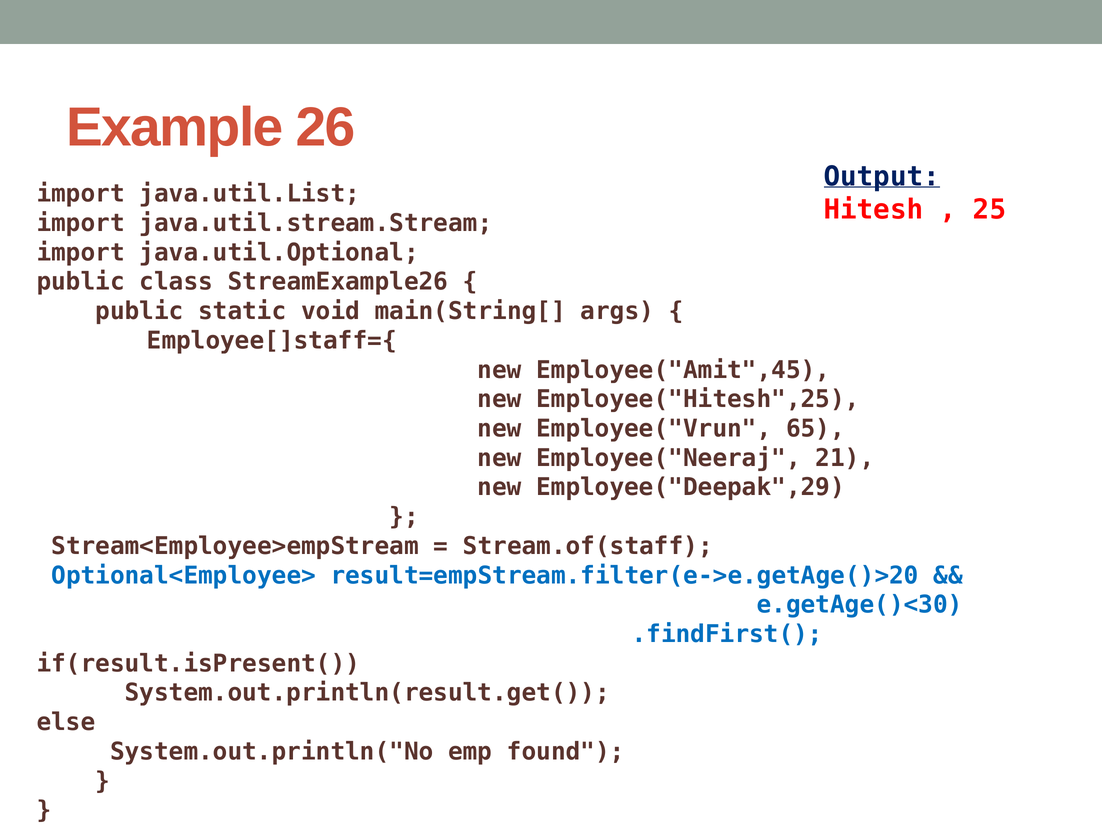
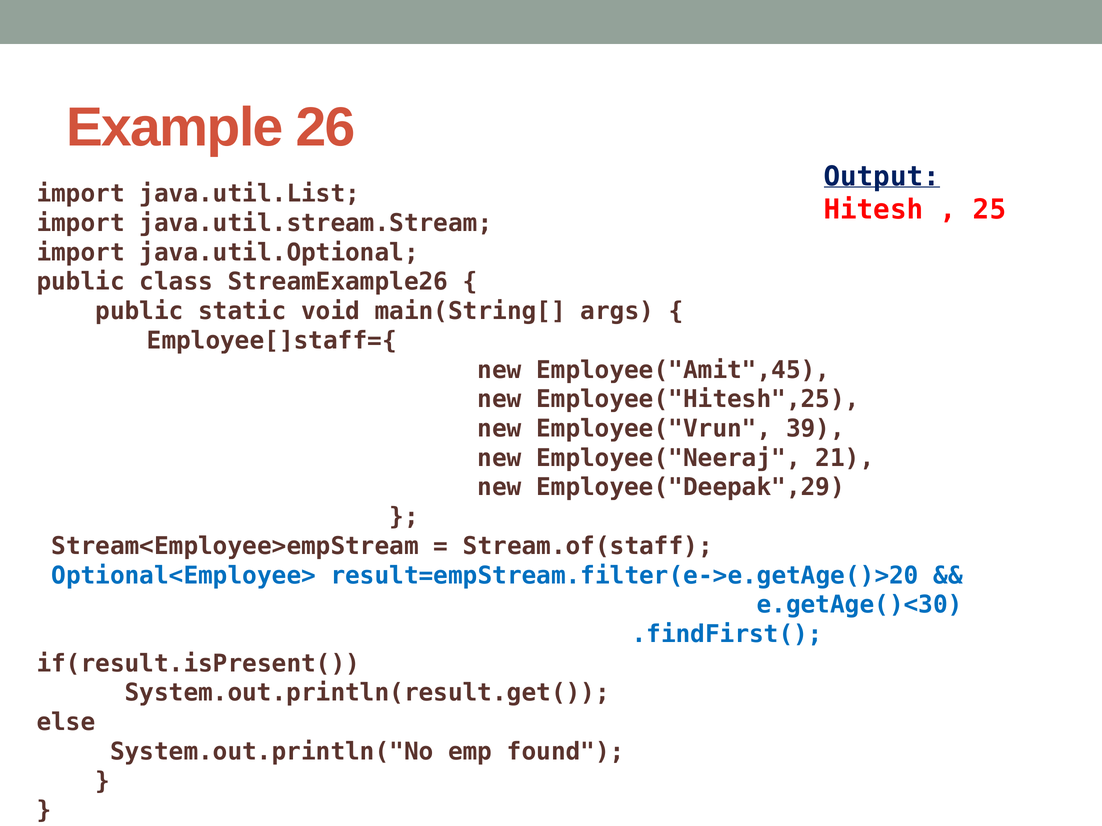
65: 65 -> 39 (815, 429)
